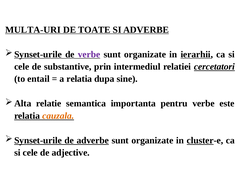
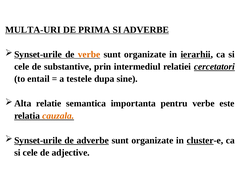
TOATE: TOATE -> PRIMA (94, 30)
verbe colour: purple -> orange (89, 54)
a relatia: relatia -> testele (79, 79)
